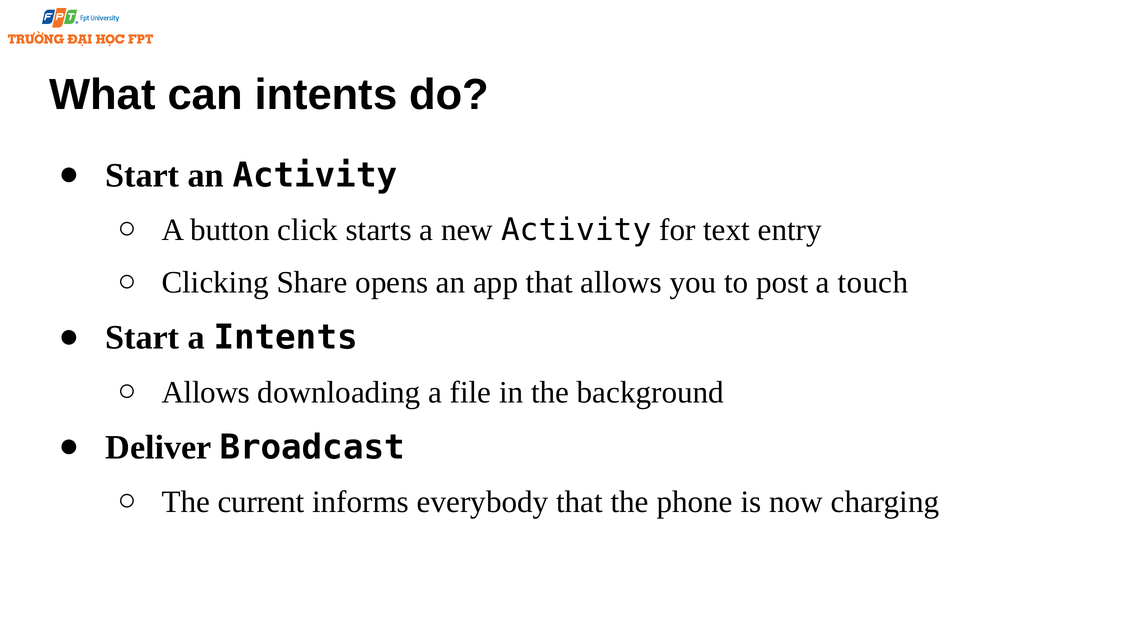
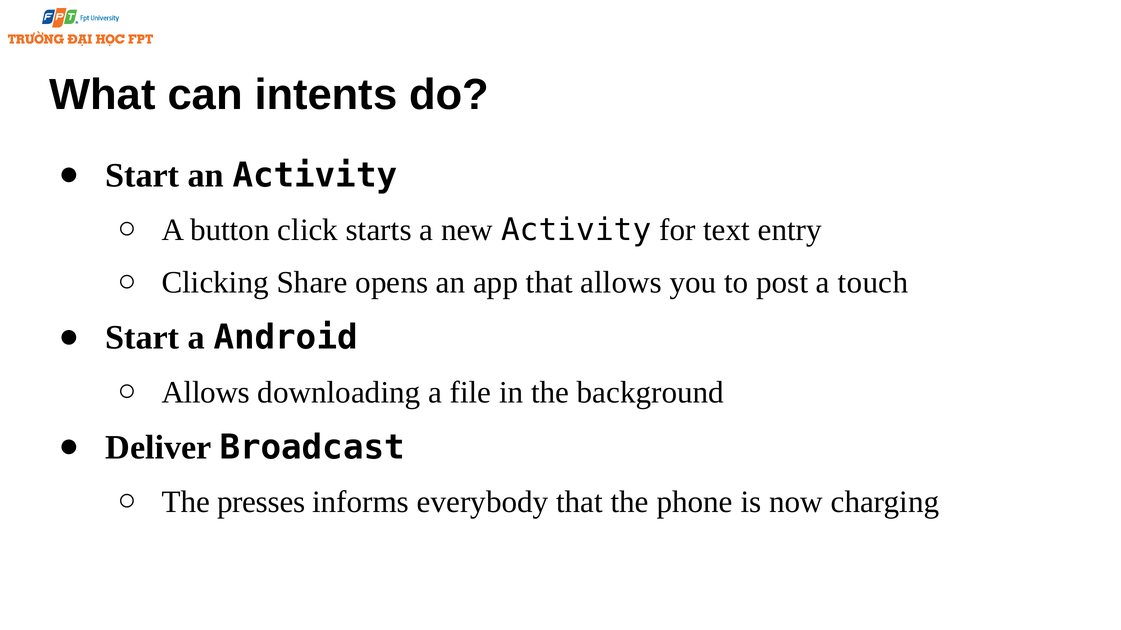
a Intents: Intents -> Android (286, 338)
current: current -> presses (261, 502)
